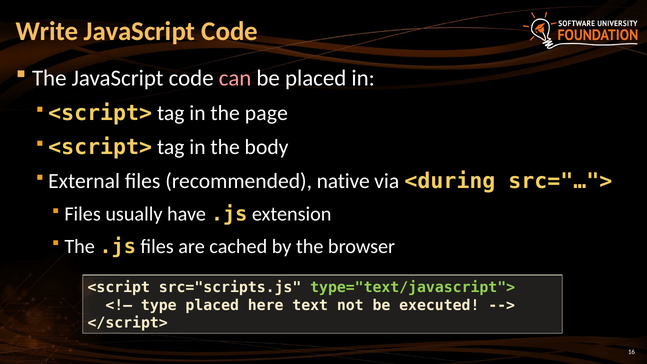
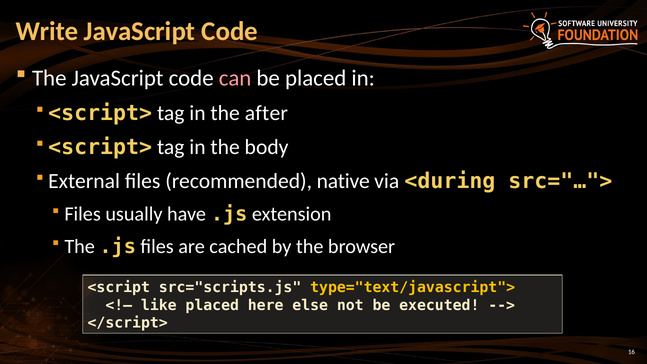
page: page -> after (266, 113)
type="text/javascript"> colour: light green -> yellow (413, 287)
type: type -> like (159, 305)
text: text -> else (310, 305)
